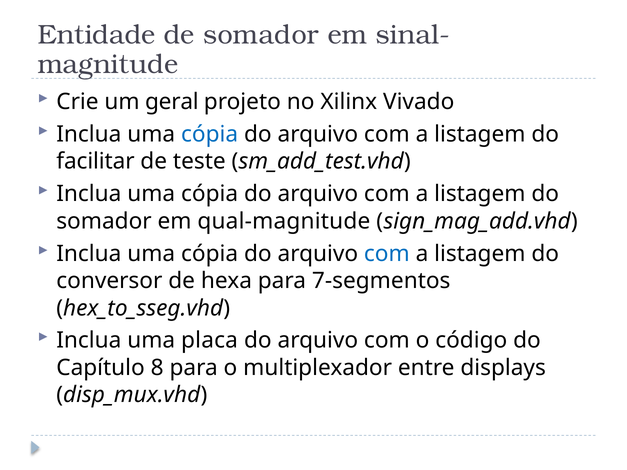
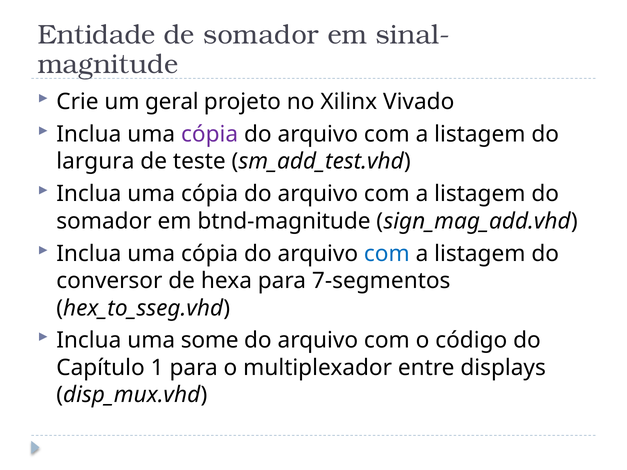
cópia colour: blue -> purple (210, 134)
facilitar: facilitar -> largura (95, 162)
qual-magnitude: qual-magnitude -> btnd-magnitude (284, 221)
placa: placa -> some (210, 341)
8: 8 -> 1 (157, 368)
